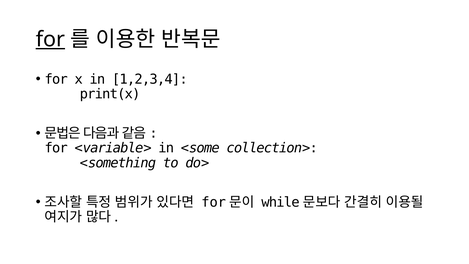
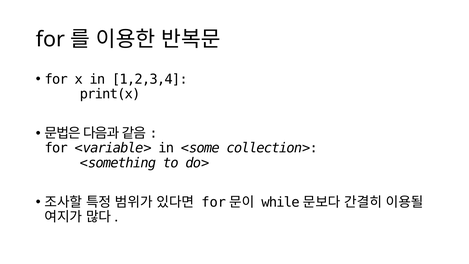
for underline: present -> none (50, 39)
